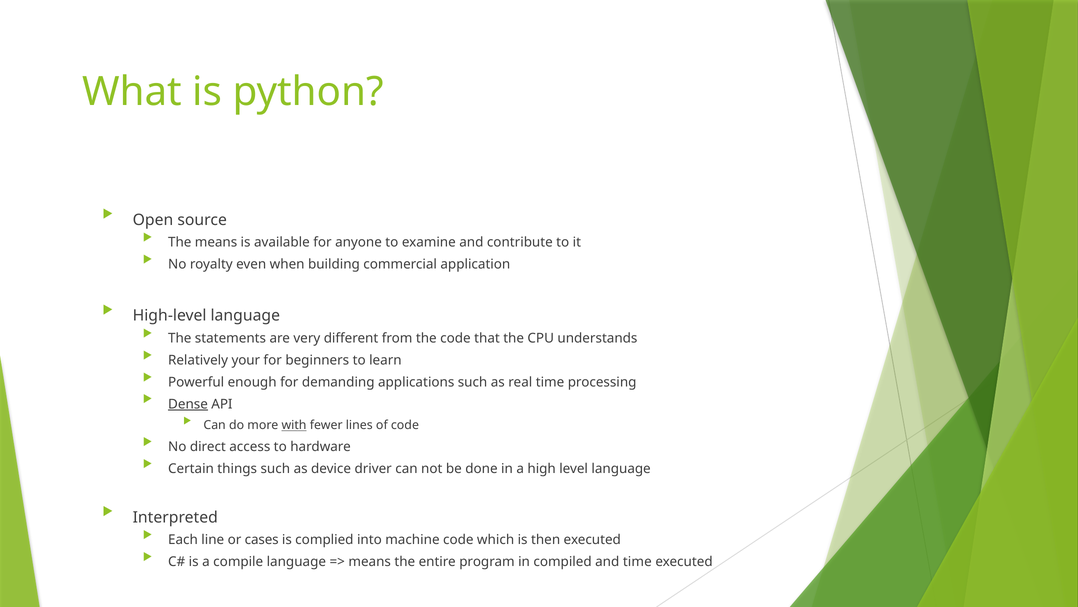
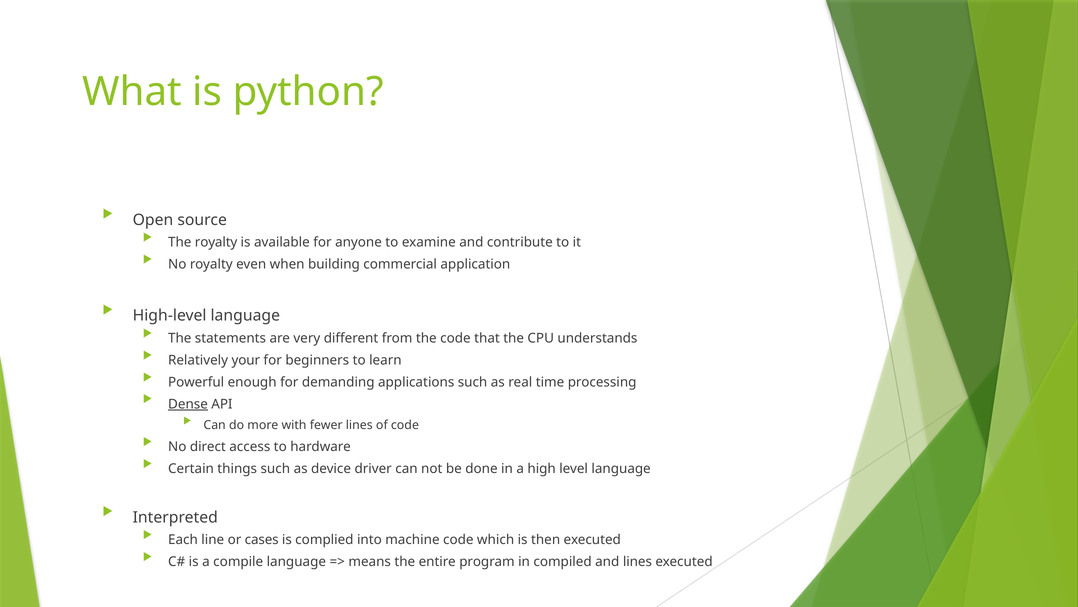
The means: means -> royalty (216, 242)
with underline: present -> none (294, 425)
and time: time -> lines (637, 561)
